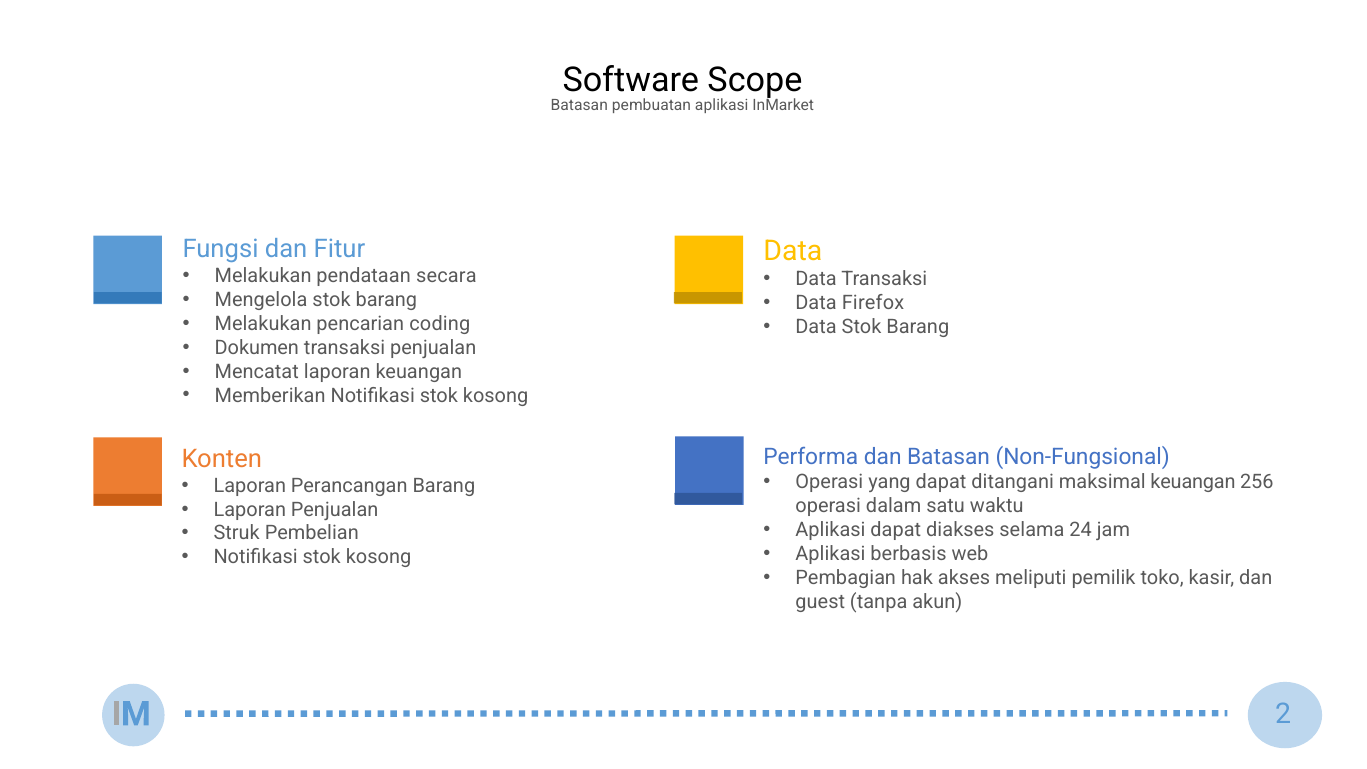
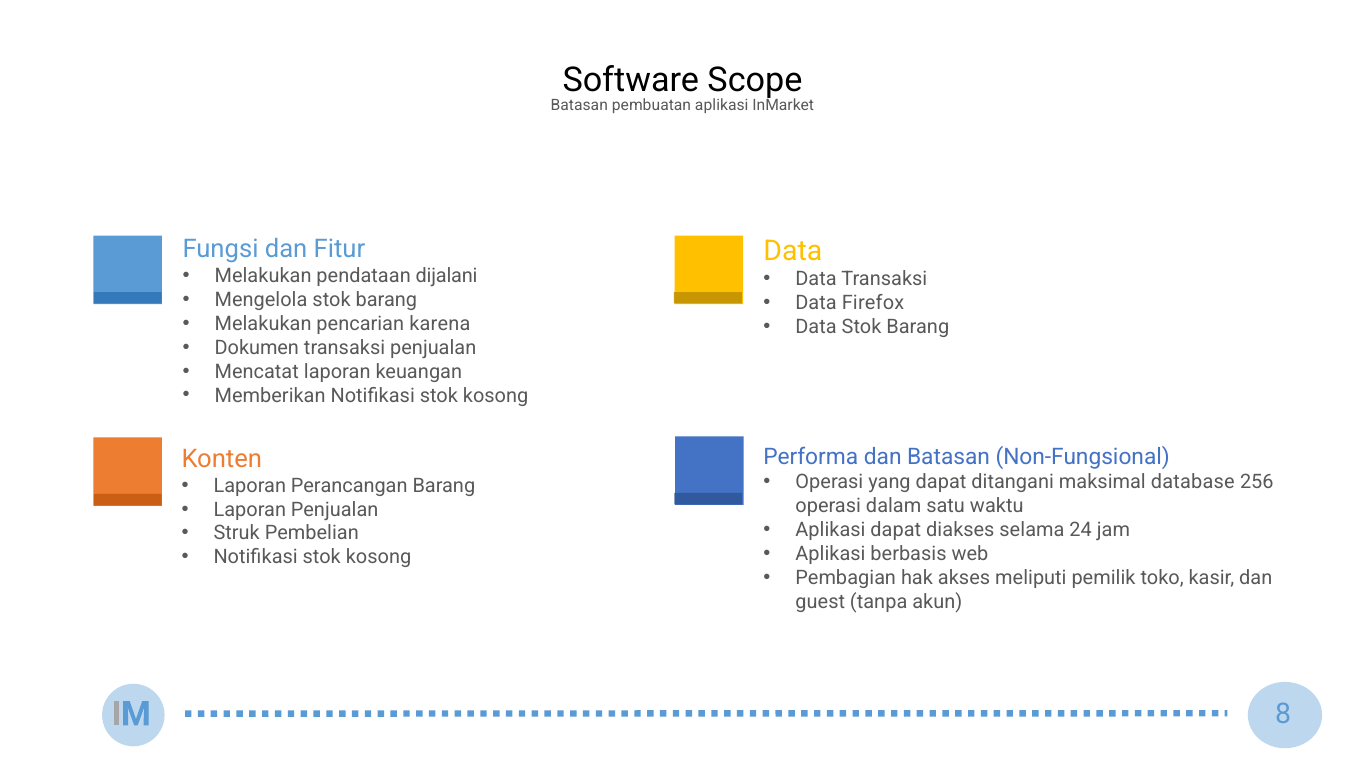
secara: secara -> dijalani (447, 276)
coding: coding -> karena (440, 324)
maksimal keuangan: keuangan -> database (1193, 482)
2: 2 -> 8 (1283, 714)
